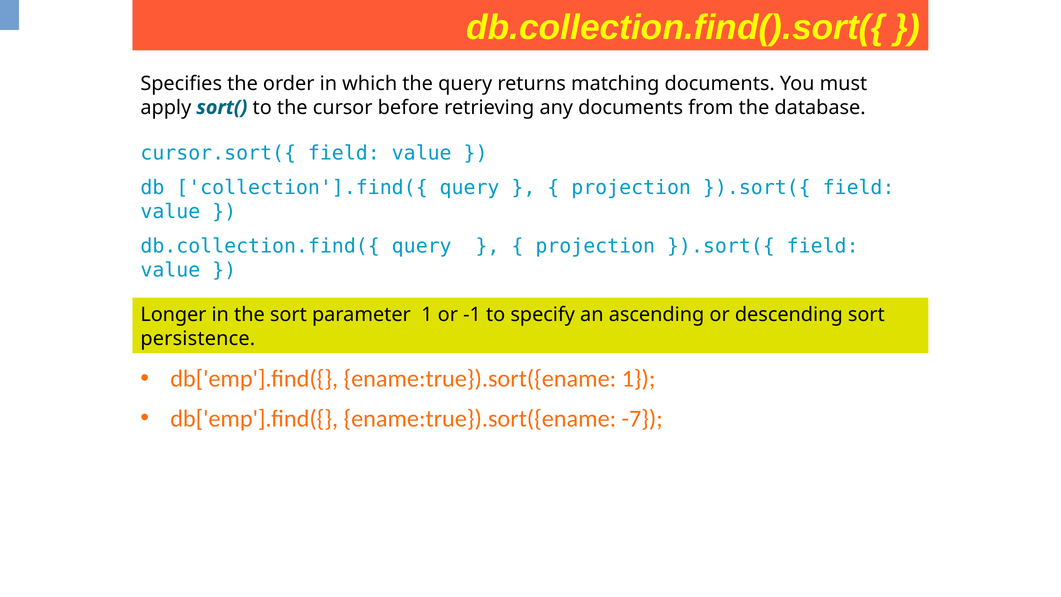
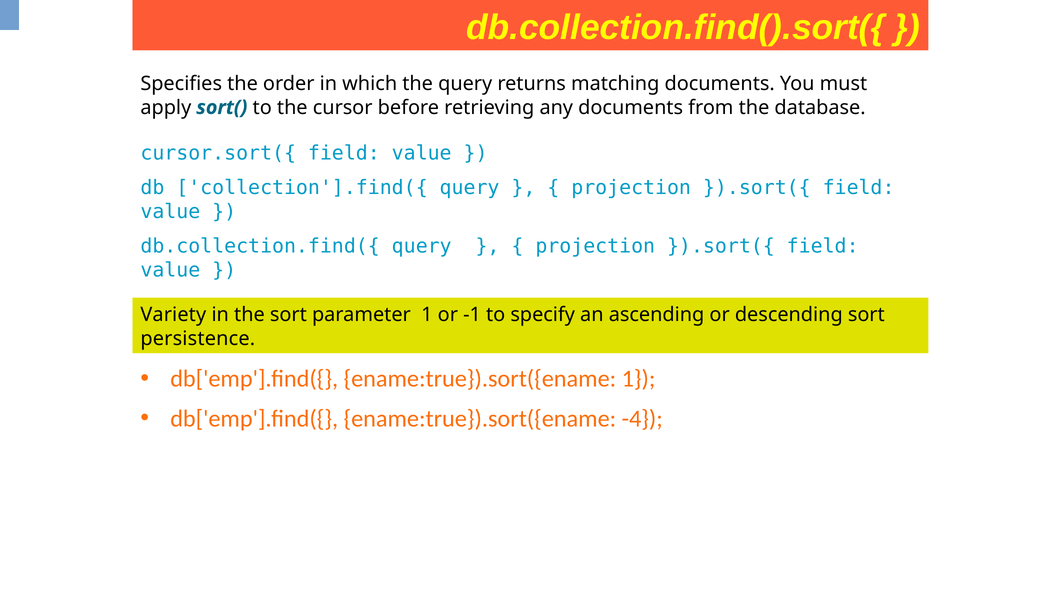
Longer: Longer -> Variety (173, 315)
-7: -7 -> -4 (642, 419)
